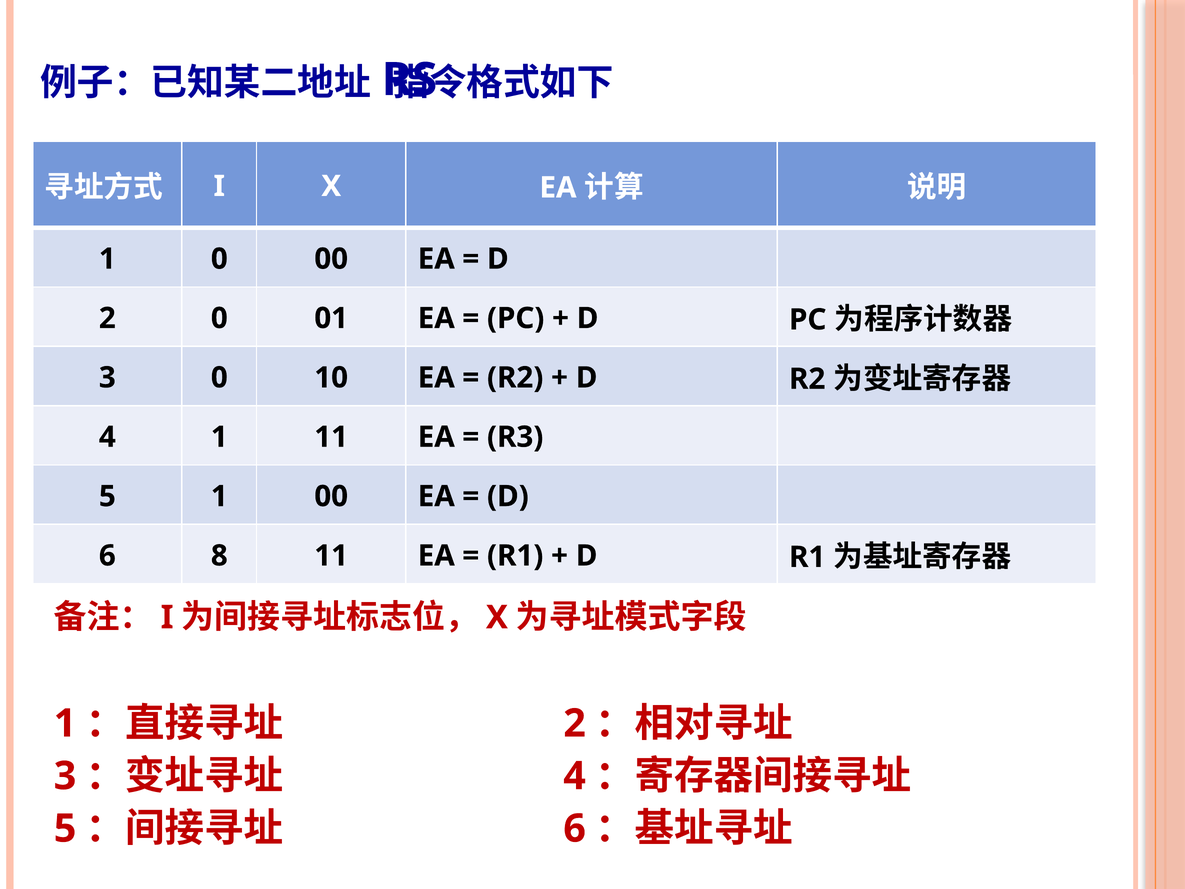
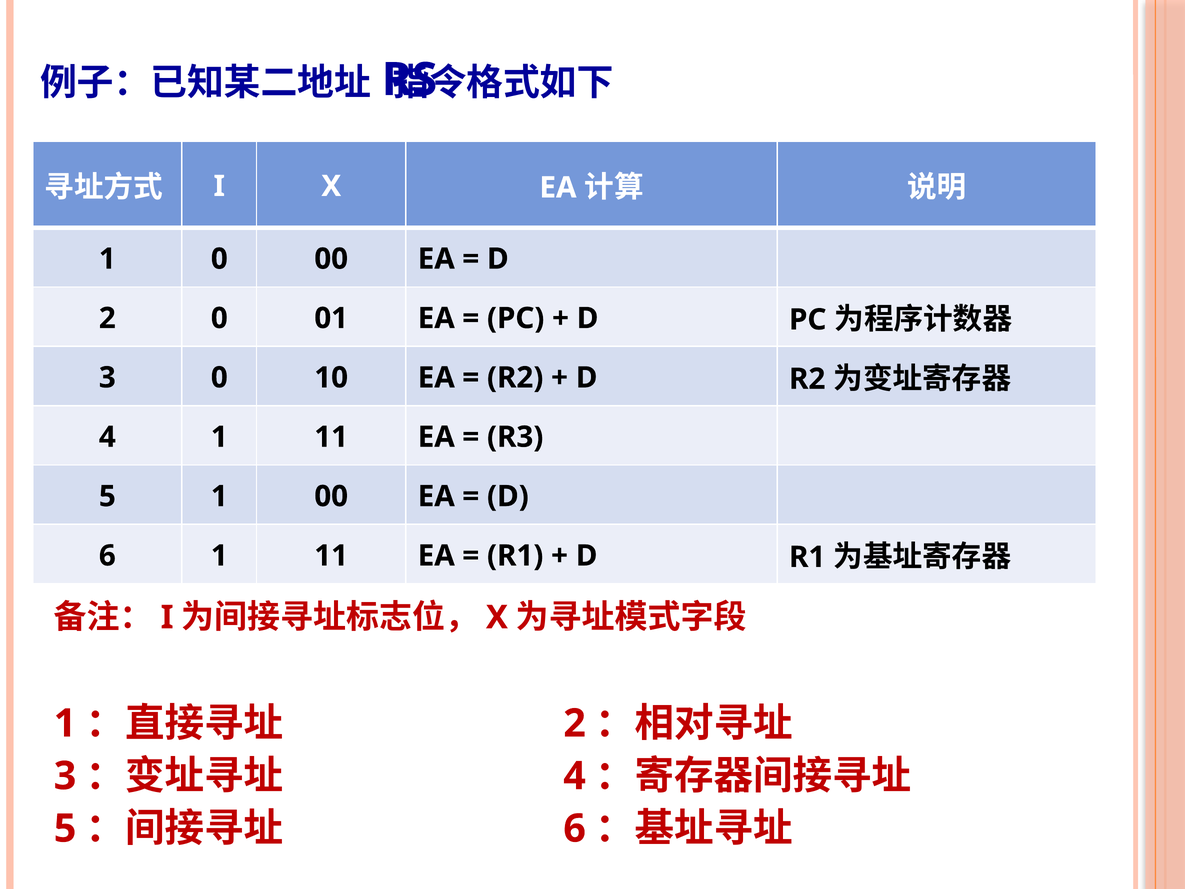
6 8: 8 -> 1 (219, 556)
